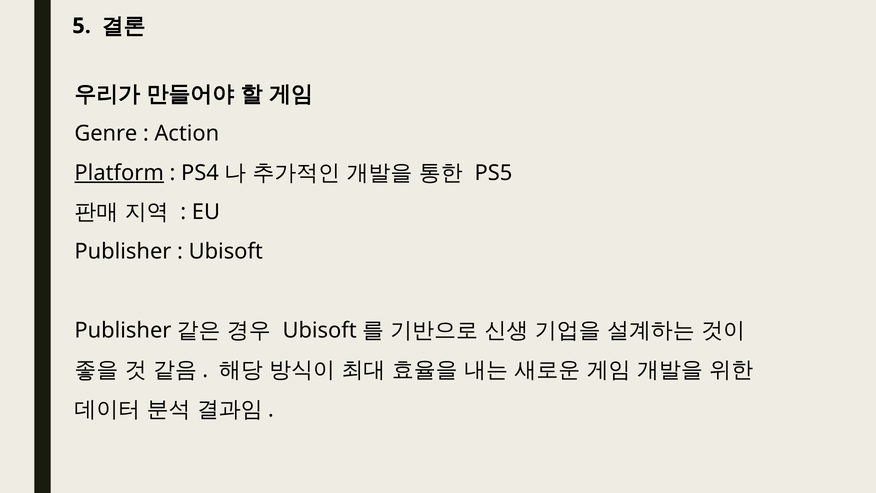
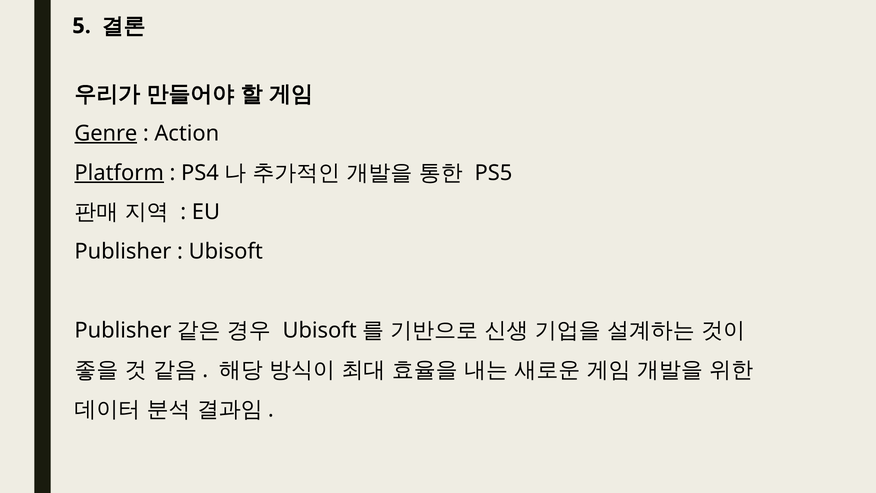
Genre underline: none -> present (106, 133)
